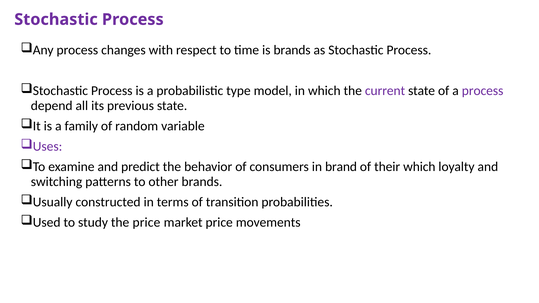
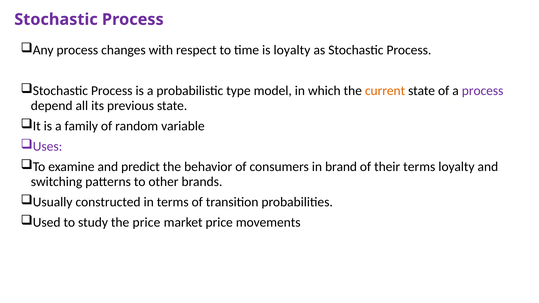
is brands: brands -> loyalty (292, 50)
current colour: purple -> orange (385, 91)
their which: which -> terms (419, 167)
